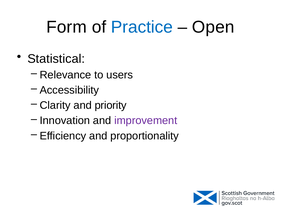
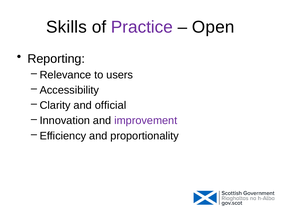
Form: Form -> Skills (67, 27)
Practice colour: blue -> purple (142, 27)
Statistical: Statistical -> Reporting (56, 59)
priority: priority -> official (111, 106)
